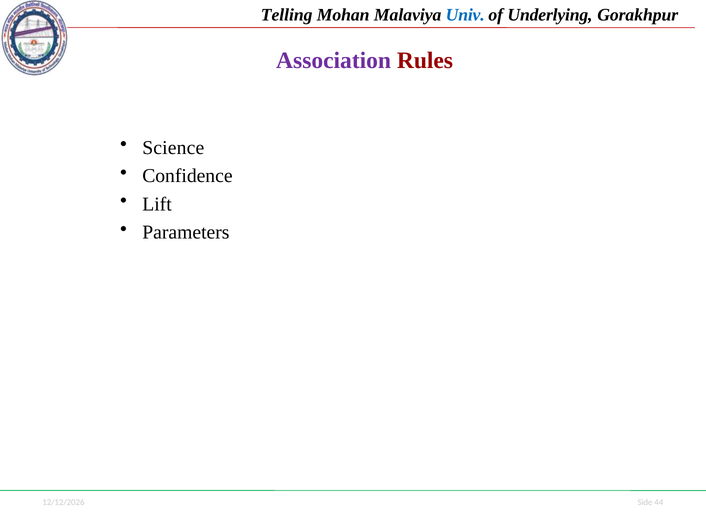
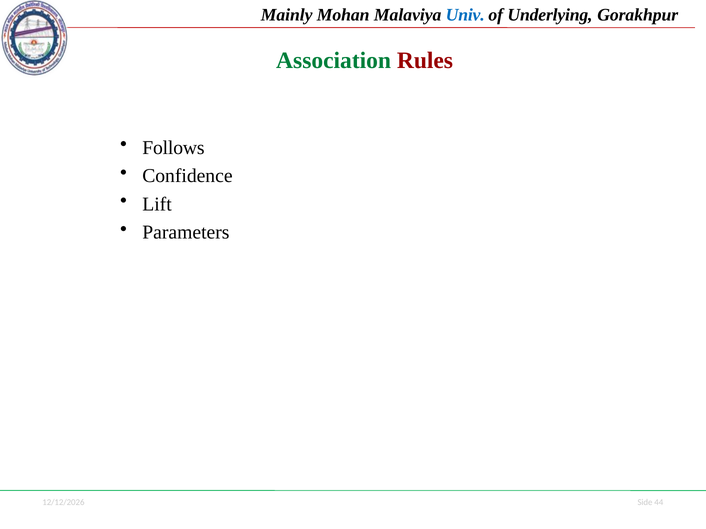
Telling: Telling -> Mainly (287, 15)
Association colour: purple -> green (334, 60)
Science: Science -> Follows (173, 148)
